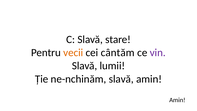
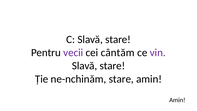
vecii colour: orange -> purple (73, 53)
lumii: lumii -> stare (112, 66)
ne-nchinăm slavă: slavă -> stare (121, 79)
